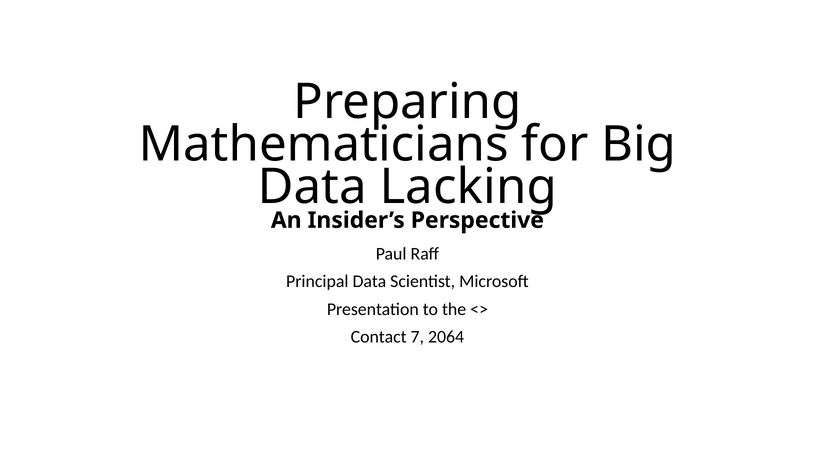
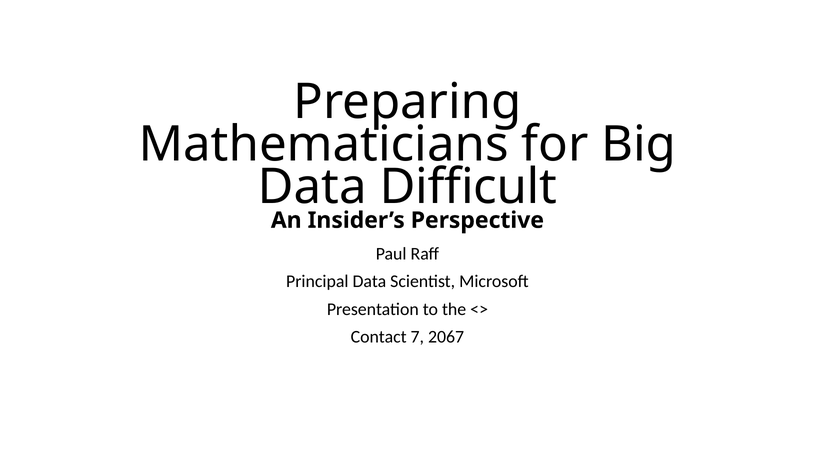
Lacking: Lacking -> Difficult (468, 187)
2064: 2064 -> 2067 (446, 337)
